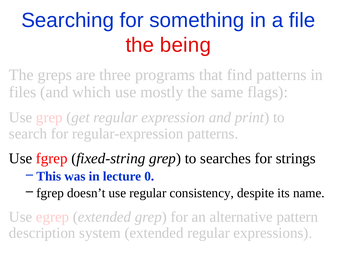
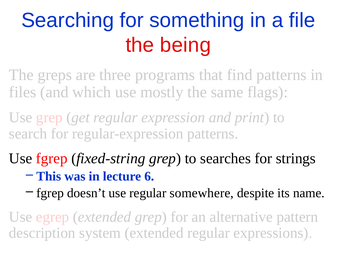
0: 0 -> 6 (149, 176)
consistency: consistency -> somewhere (202, 193)
